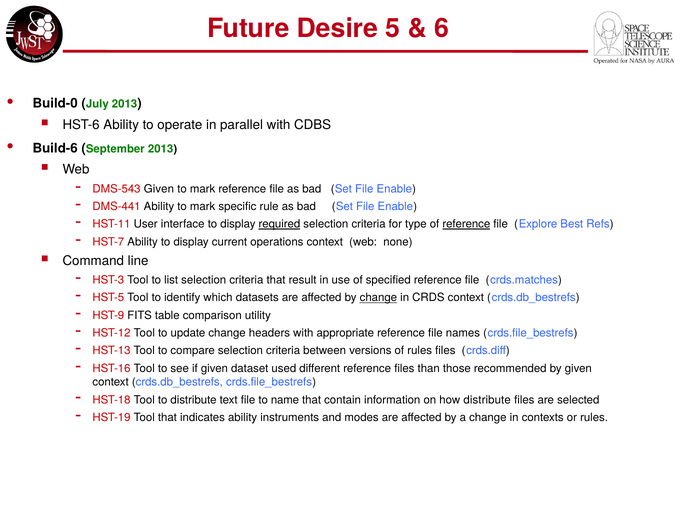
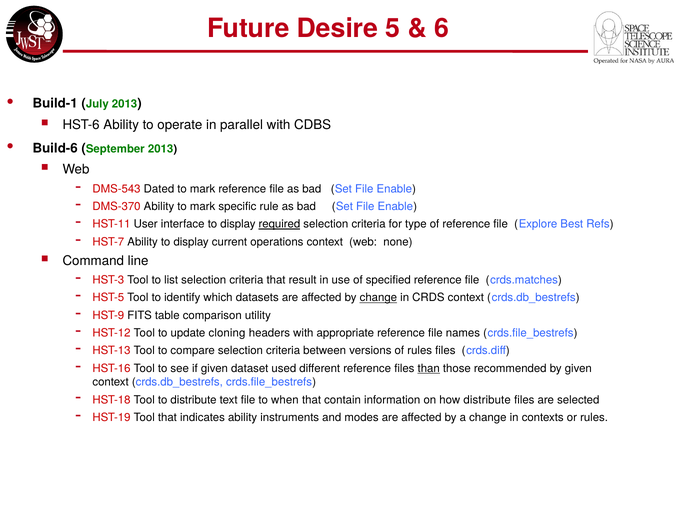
Build-0: Build-0 -> Build-1 (55, 104)
DMS-543 Given: Given -> Dated (159, 189)
DMS-441: DMS-441 -> DMS-370 (117, 207)
reference underline: present -> none (466, 224)
update change: change -> cloning (227, 334)
than underline: none -> present (429, 369)
name: name -> when (285, 400)
